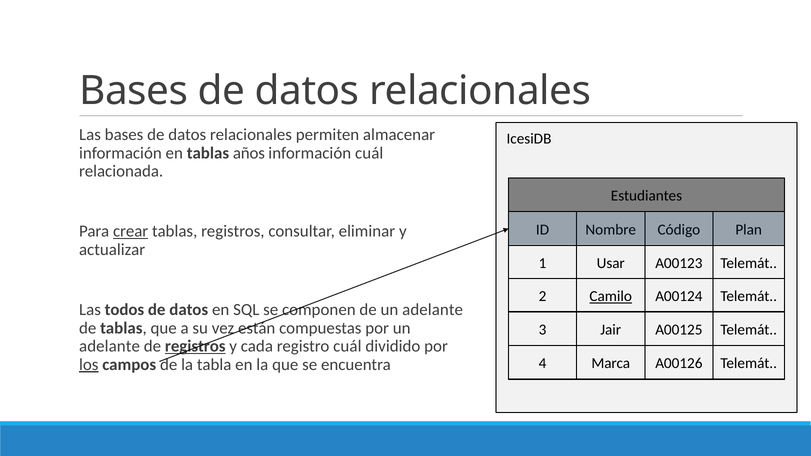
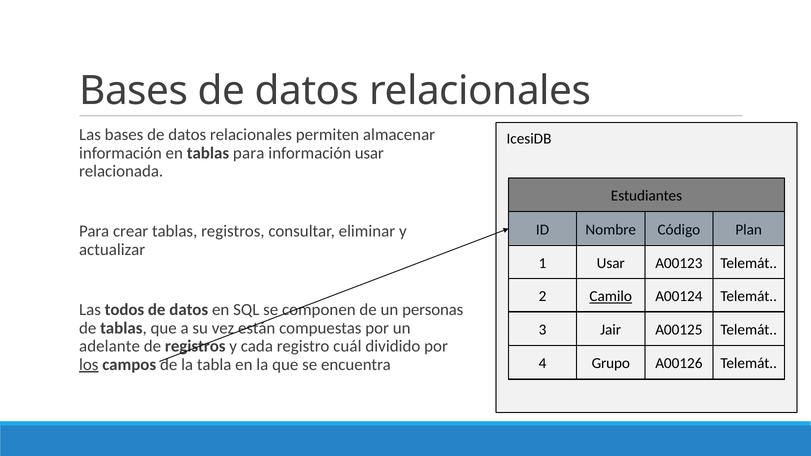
tablas años: años -> para (249, 153)
información cuál: cuál -> usar (369, 153)
crear underline: present -> none (131, 231)
de un adelante: adelante -> personas (433, 310)
registros underline: present -> none (195, 346)
Marca: Marca -> Grupo (611, 364)
